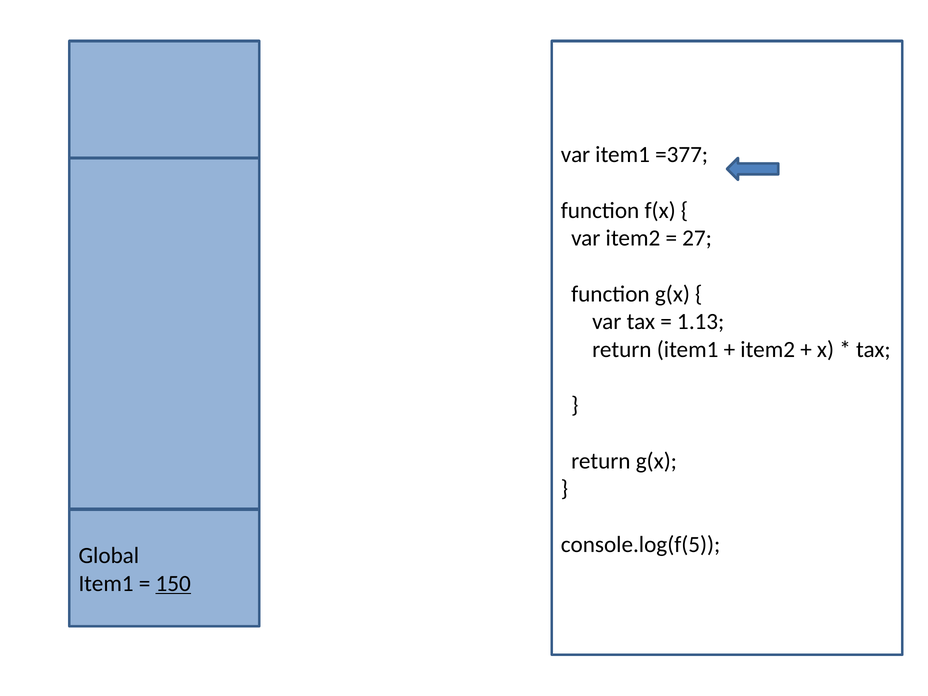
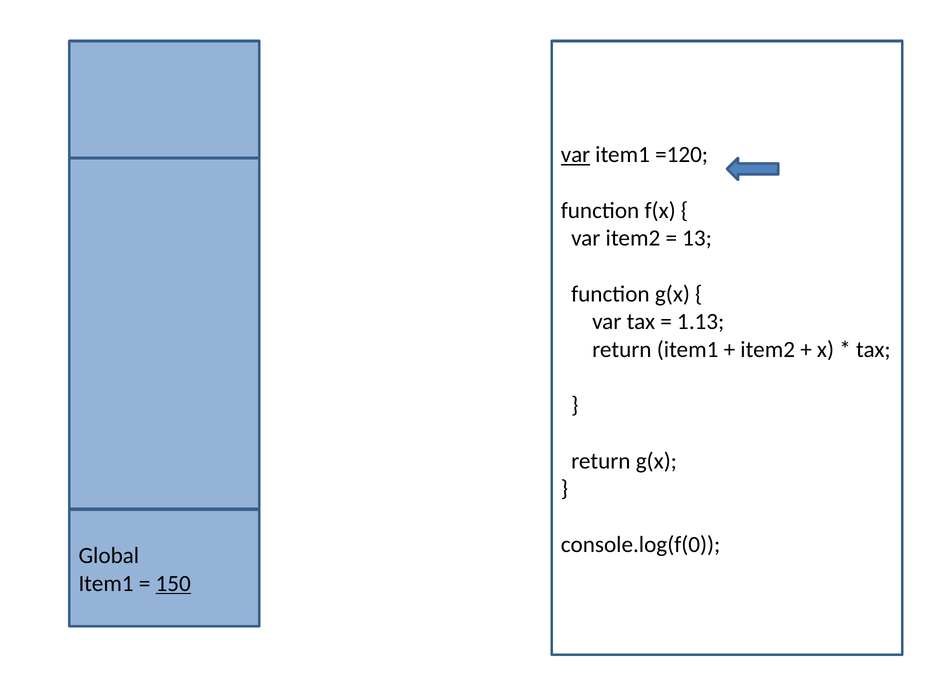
var underline: none -> present (576, 155)
=377: =377 -> =120 (682, 155)
27: 27 -> 13 (697, 238)
console.log(f(5: console.log(f(5 -> console.log(f(0 (641, 544)
